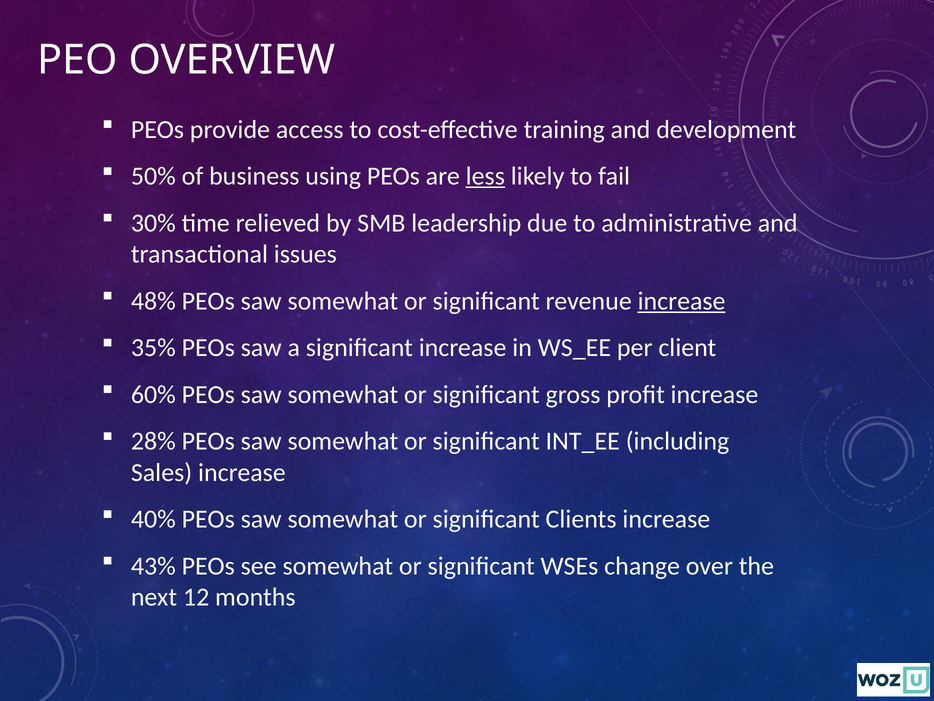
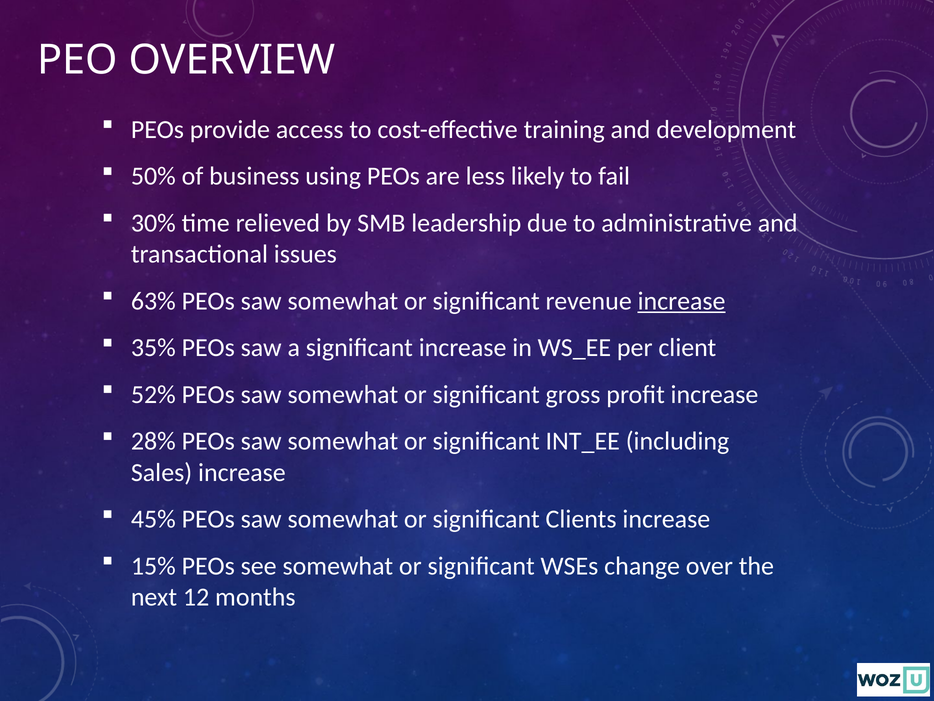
less underline: present -> none (485, 176)
48%: 48% -> 63% (153, 301)
60%: 60% -> 52% (153, 394)
40%: 40% -> 45% (153, 519)
43%: 43% -> 15% (153, 566)
